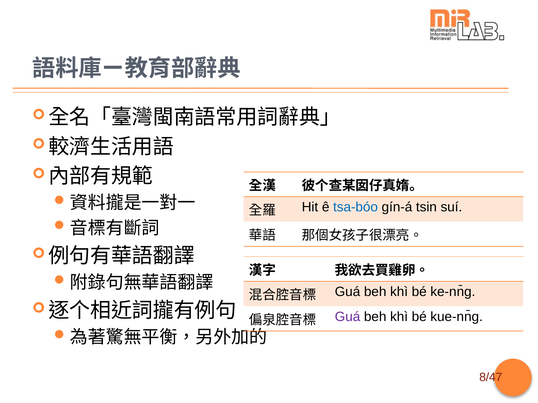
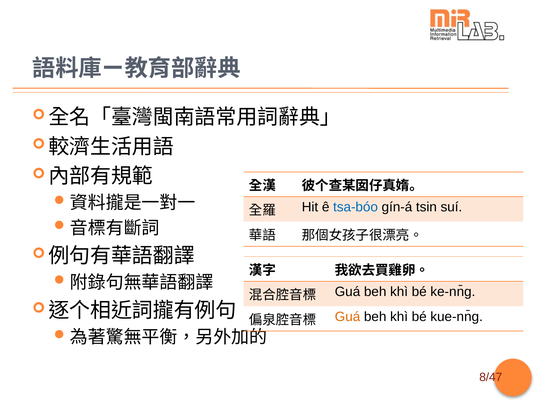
Guá colour: purple -> orange (348, 317)
